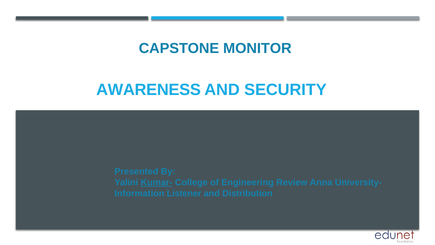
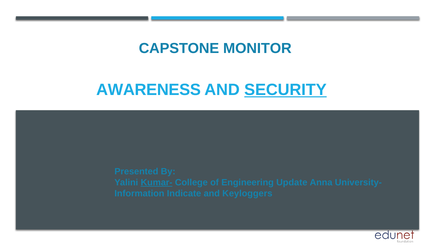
SECURITY underline: none -> present (285, 90)
Review: Review -> Update (292, 182)
Listener: Listener -> Indicate (184, 193)
Distribution: Distribution -> Keyloggers (247, 193)
